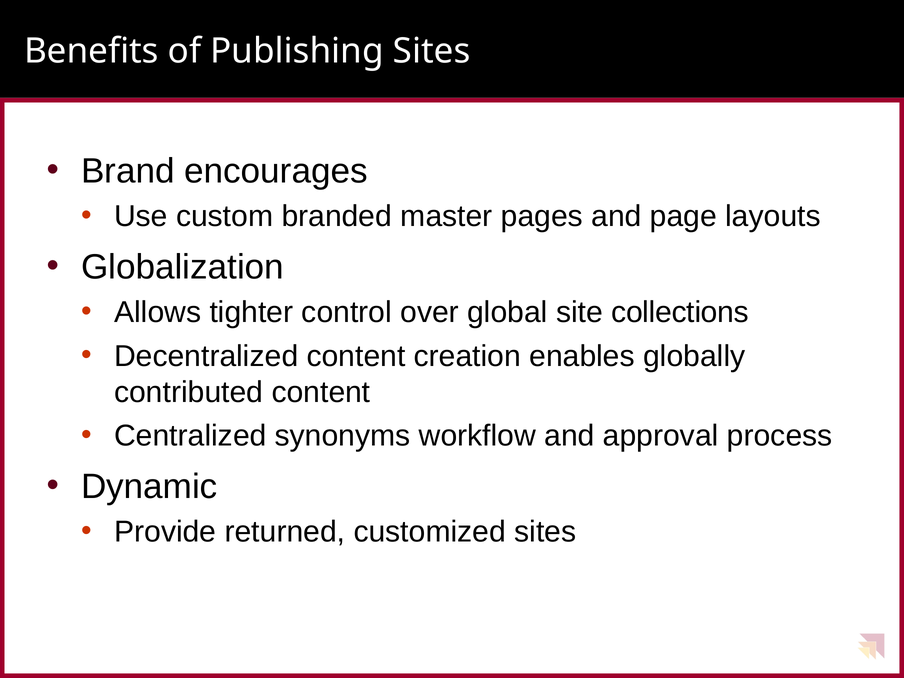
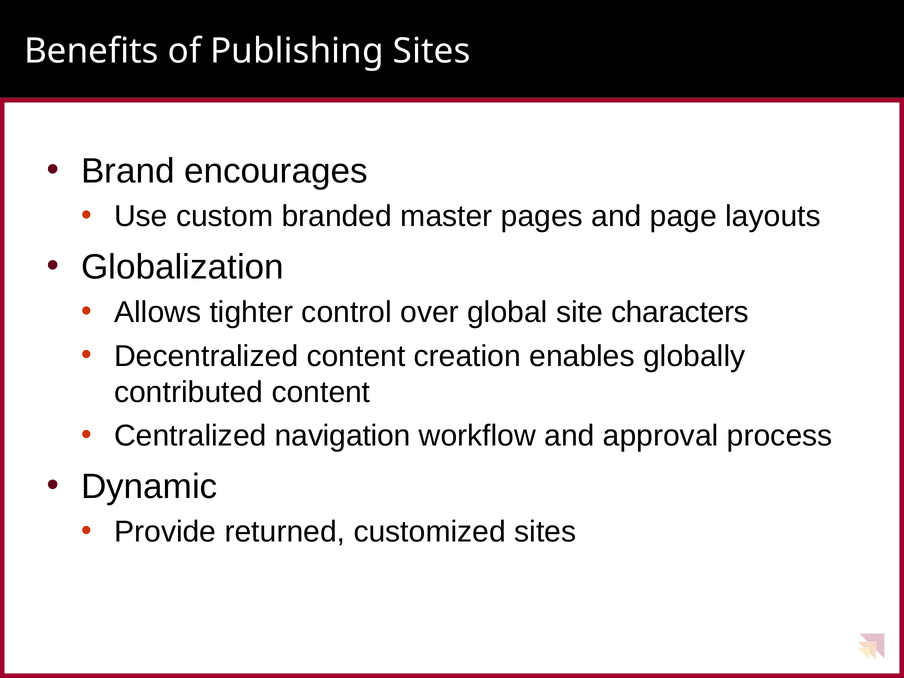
collections: collections -> characters (680, 312)
synonyms: synonyms -> navigation (343, 436)
